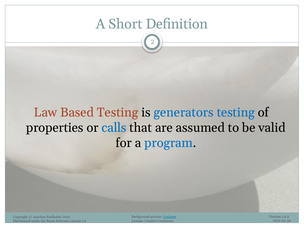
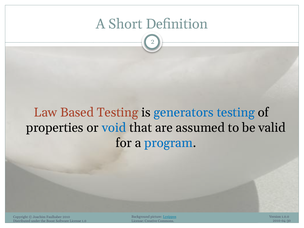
calls: calls -> void (114, 128)
